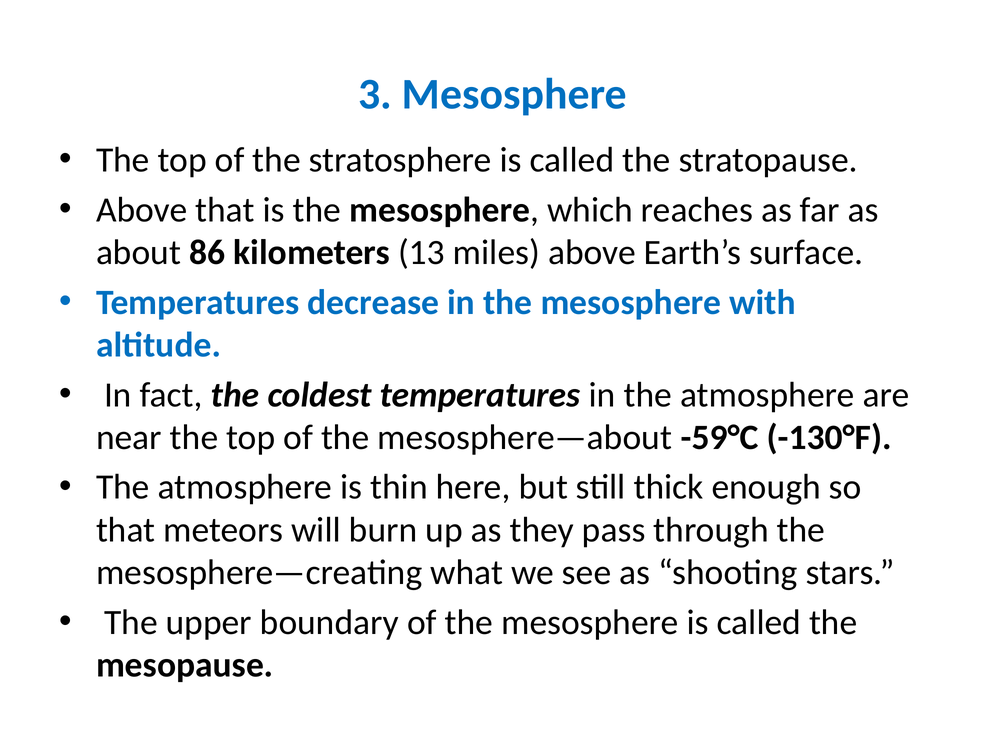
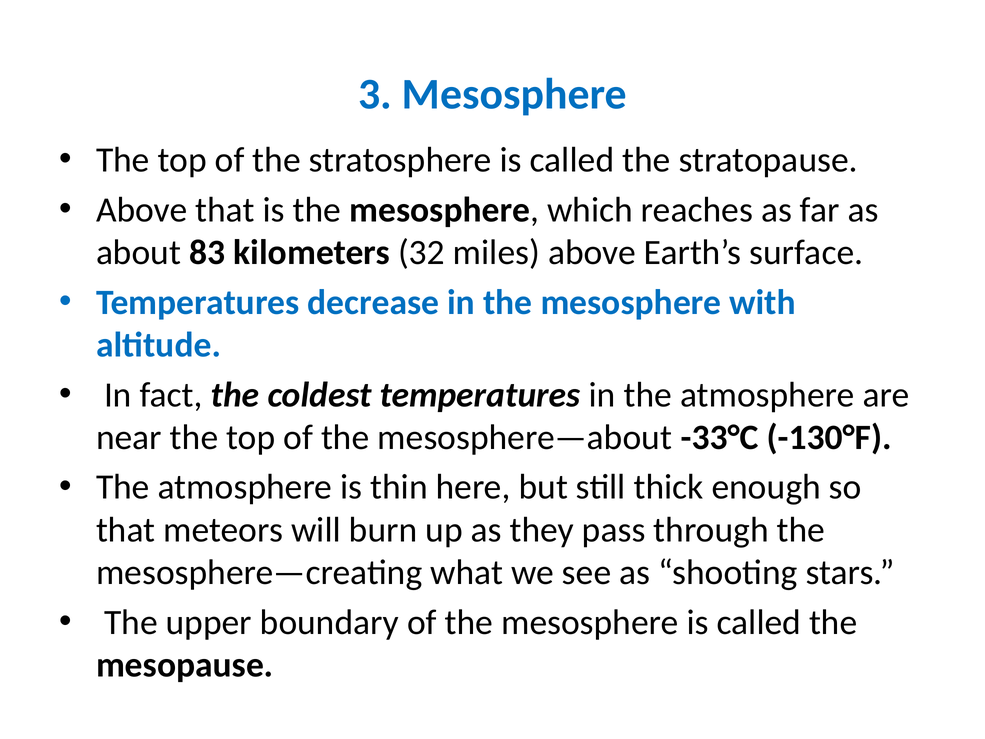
86: 86 -> 83 (207, 253)
13: 13 -> 32 (421, 253)
-59°C: -59°C -> -33°C (720, 437)
